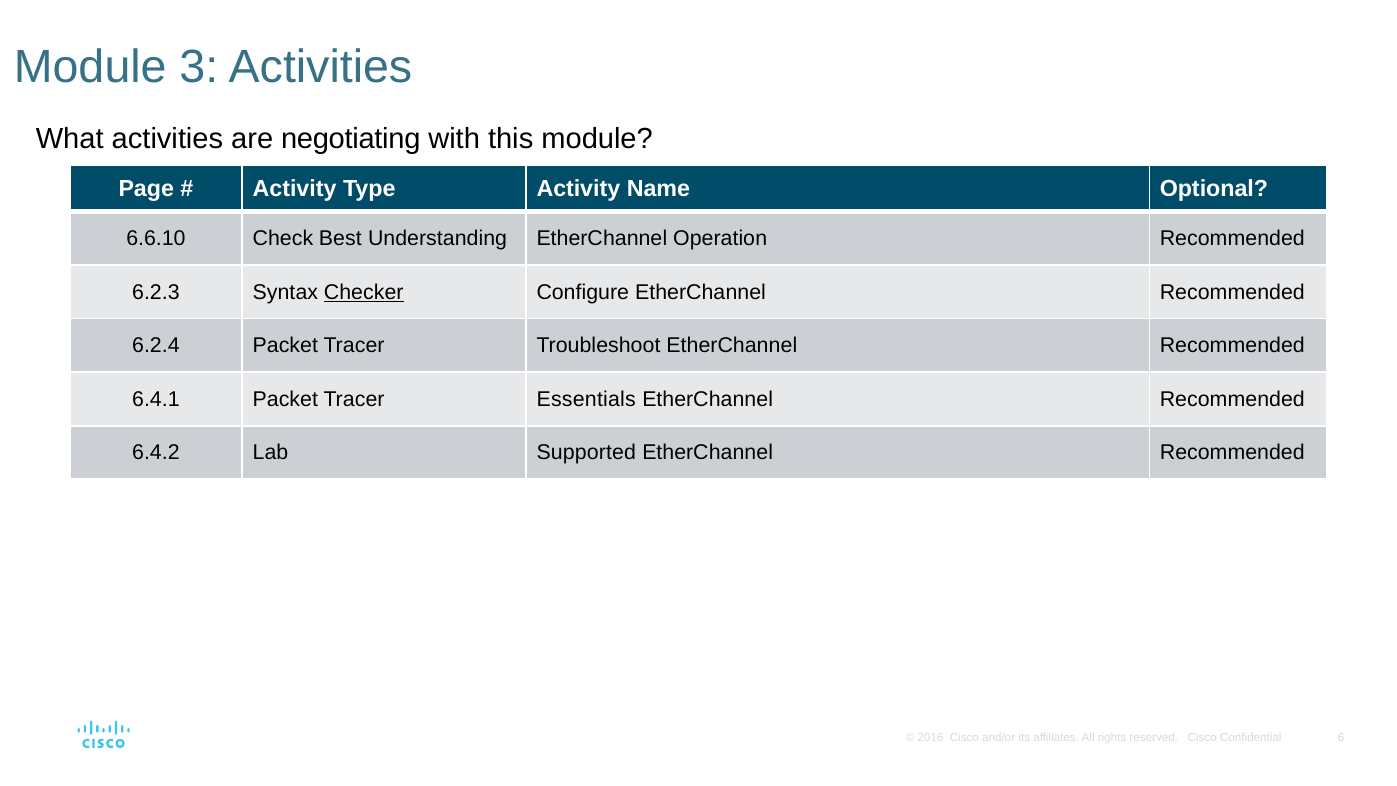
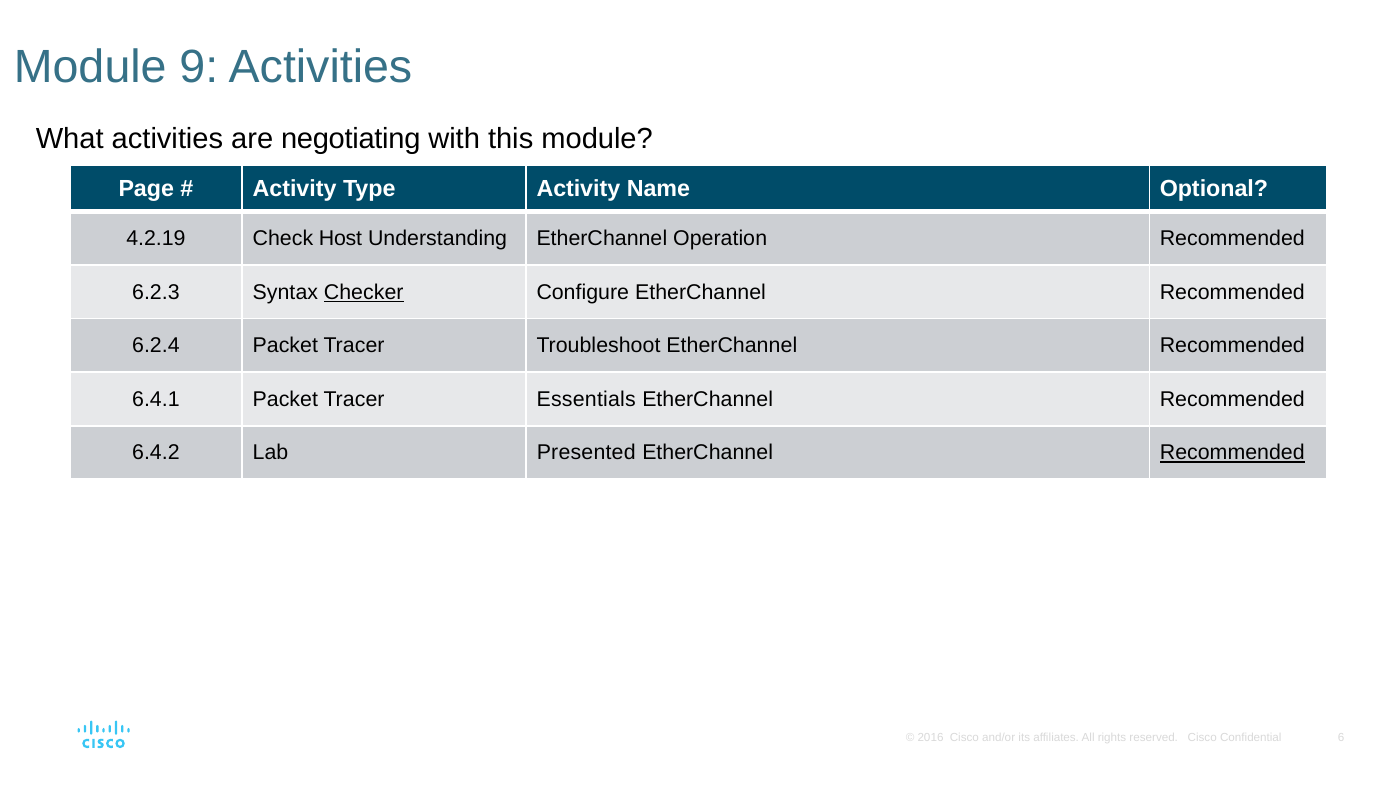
3: 3 -> 9 (199, 67)
6.6.10: 6.6.10 -> 4.2.19 (156, 239)
Best: Best -> Host (340, 239)
Supported: Supported -> Presented (586, 453)
Recommended underline: none -> present (1232, 453)
